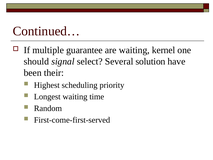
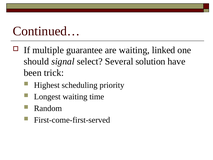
kernel: kernel -> linked (164, 50)
their: their -> trick (54, 73)
